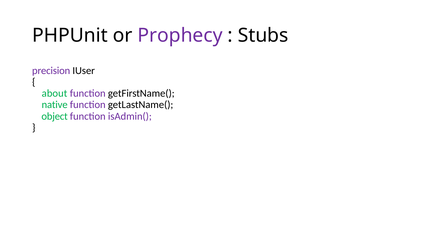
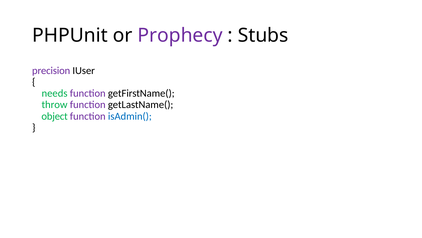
about: about -> needs (55, 93)
native: native -> throw (55, 105)
isAdmin( colour: purple -> blue (130, 116)
